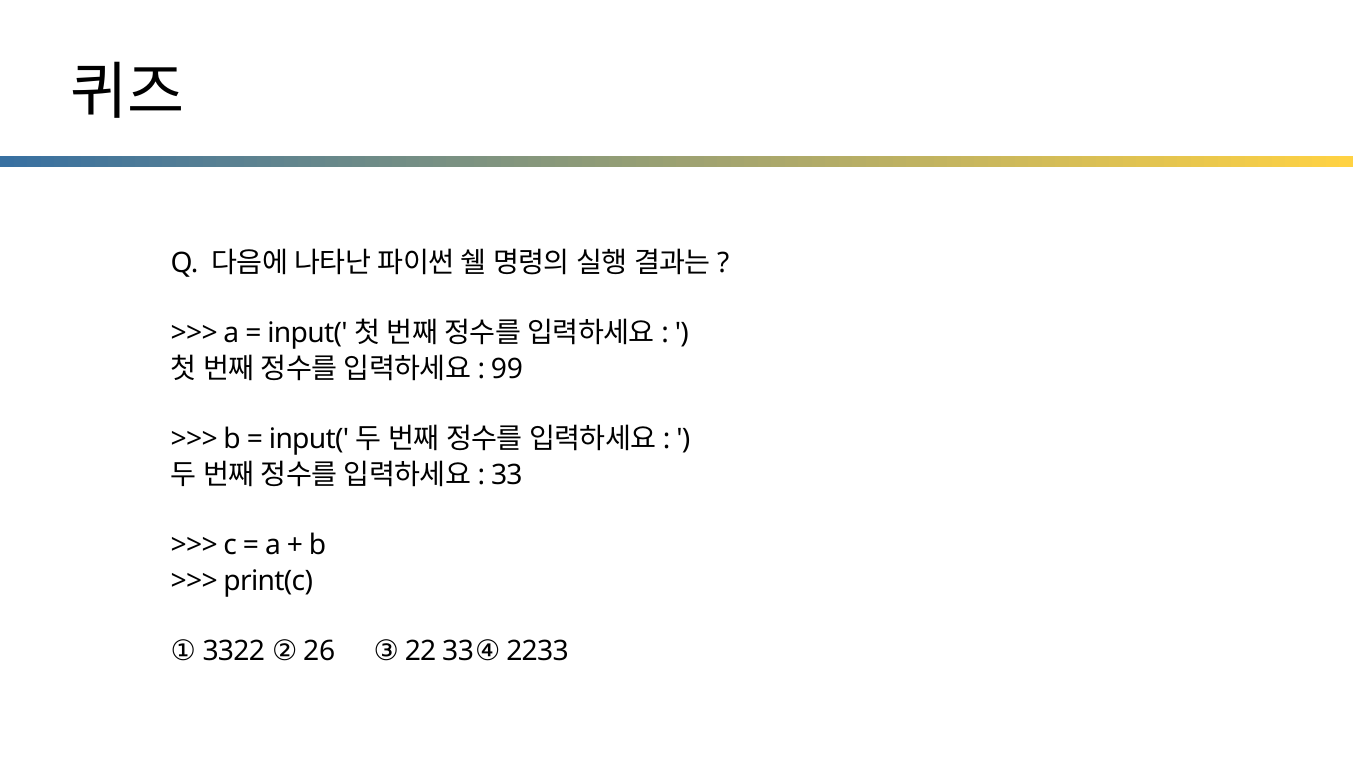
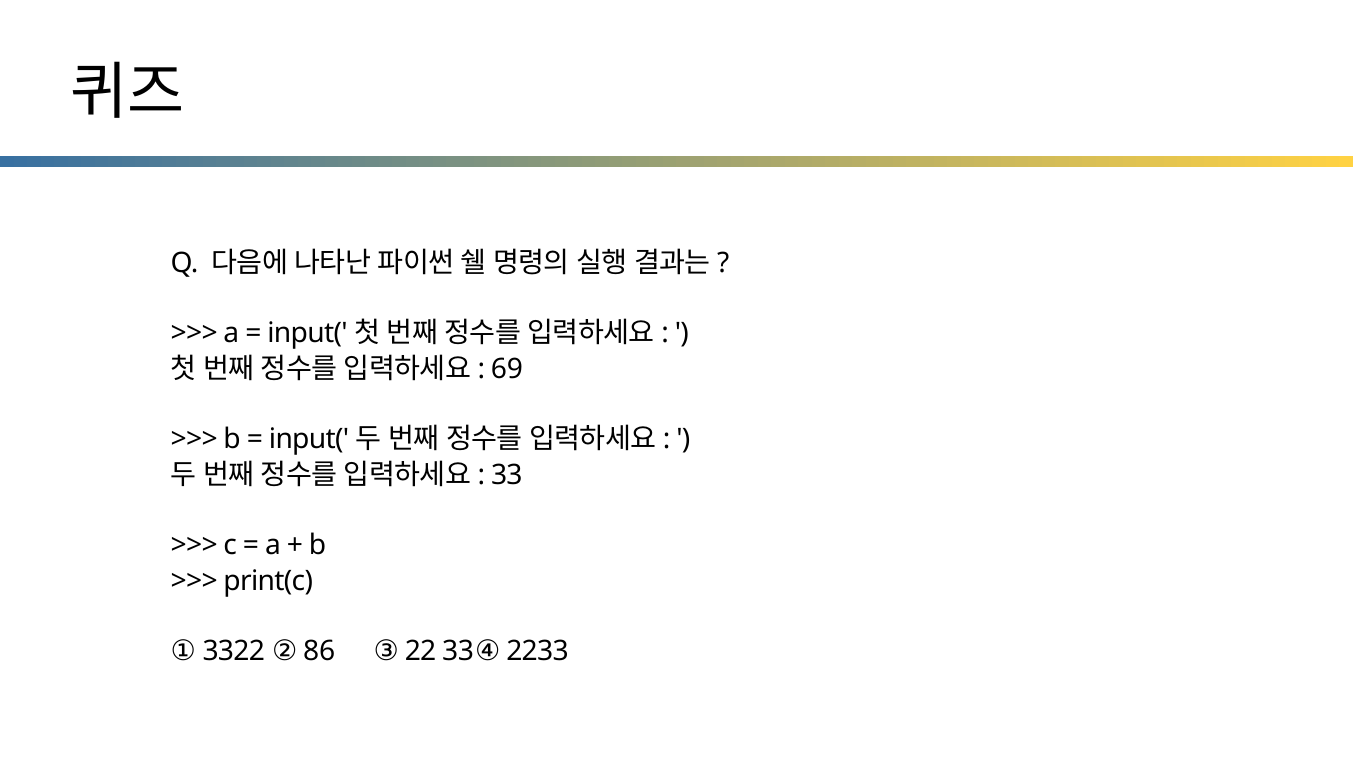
99: 99 -> 69 (507, 369)
26: 26 -> 86 (319, 651)
